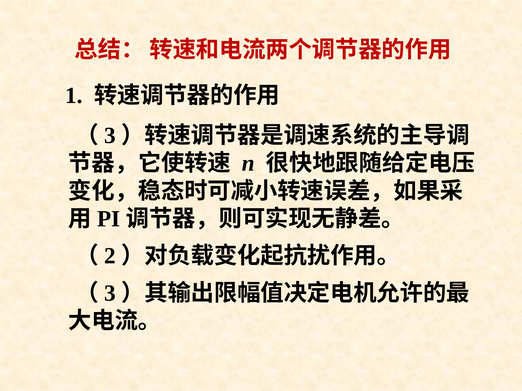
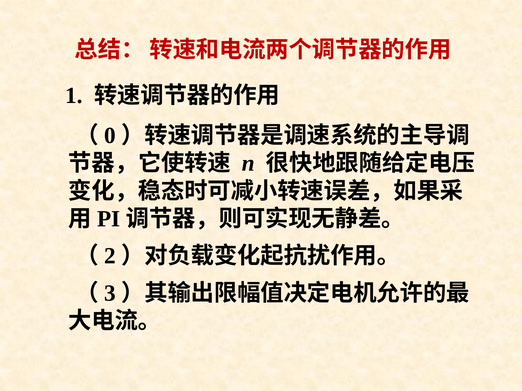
3: 3 -> 0 (110, 136)
